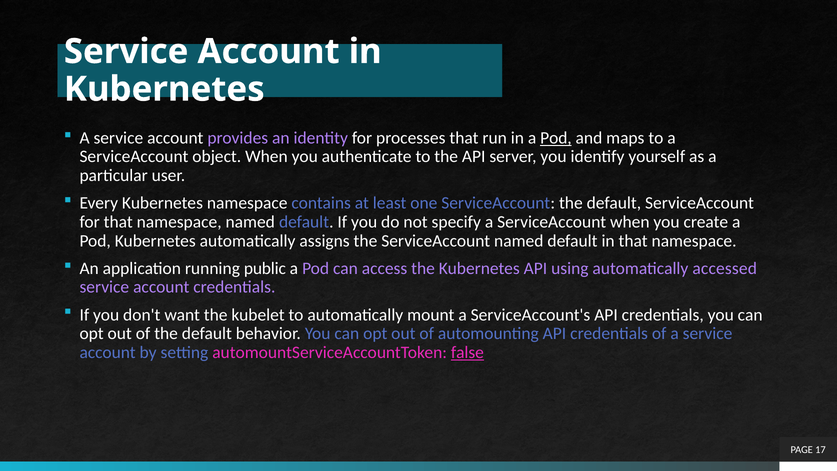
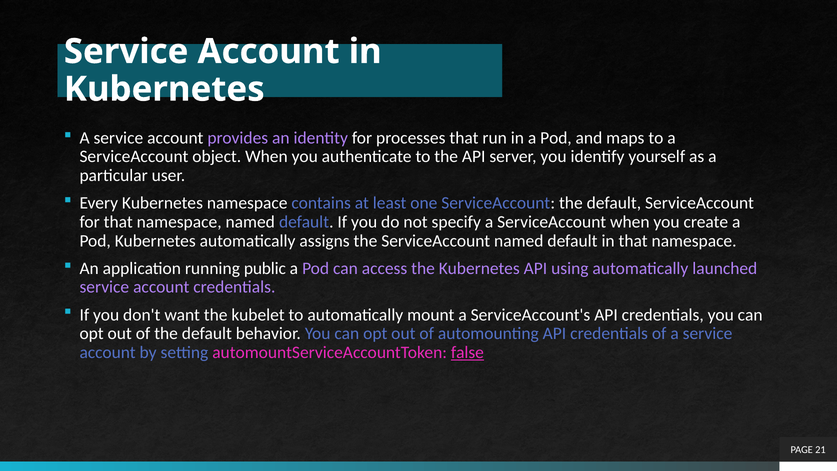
Pod underline: present -> none (556, 138)
accessed: accessed -> launched (725, 268)
17: 17 -> 21 (820, 450)
